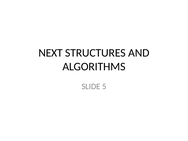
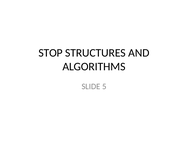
NEXT: NEXT -> STOP (51, 53)
